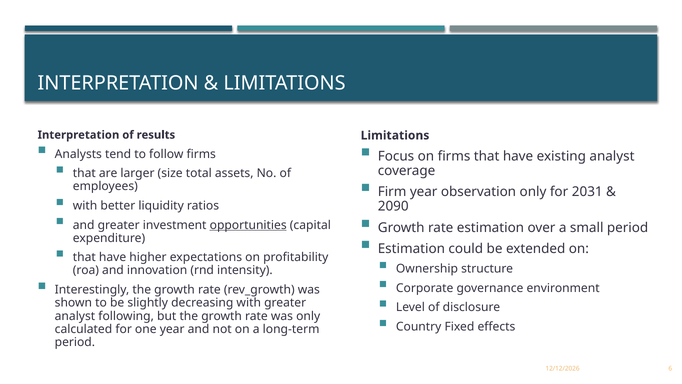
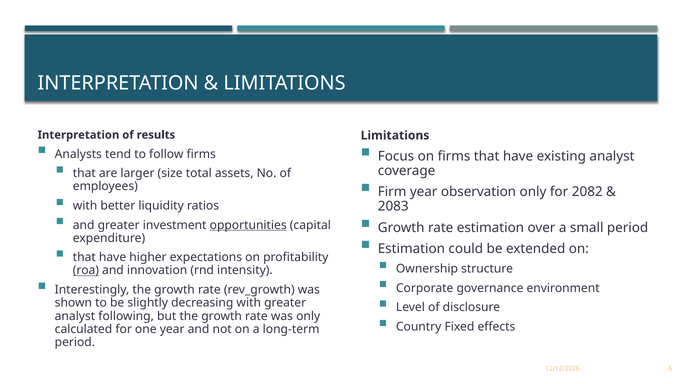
2031: 2031 -> 2082 (587, 192)
2090: 2090 -> 2083 (393, 206)
roa underline: none -> present (86, 270)
